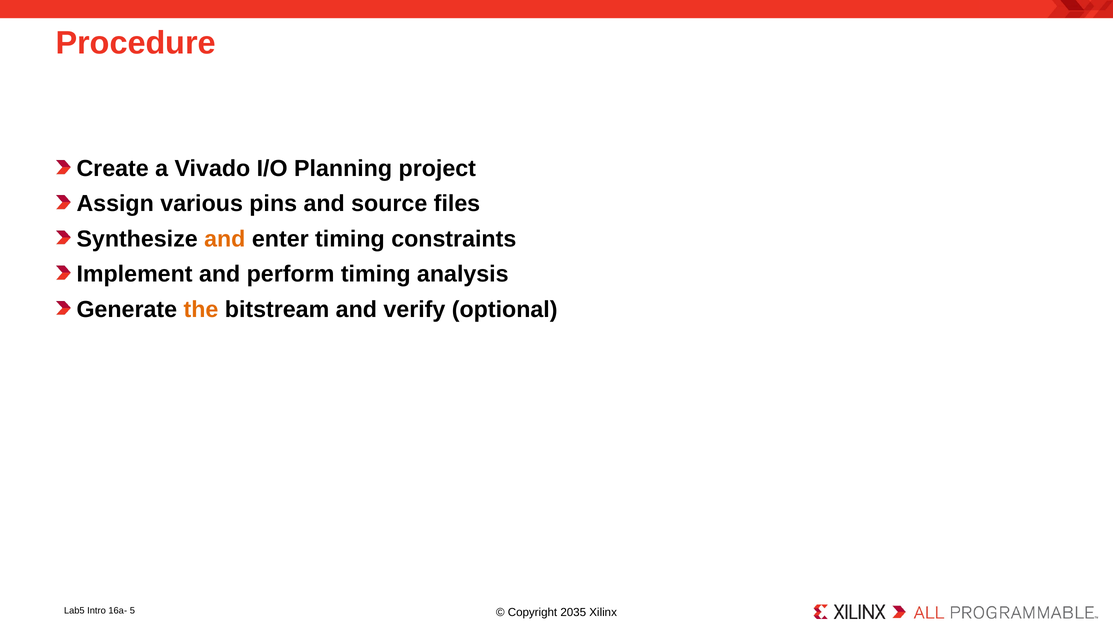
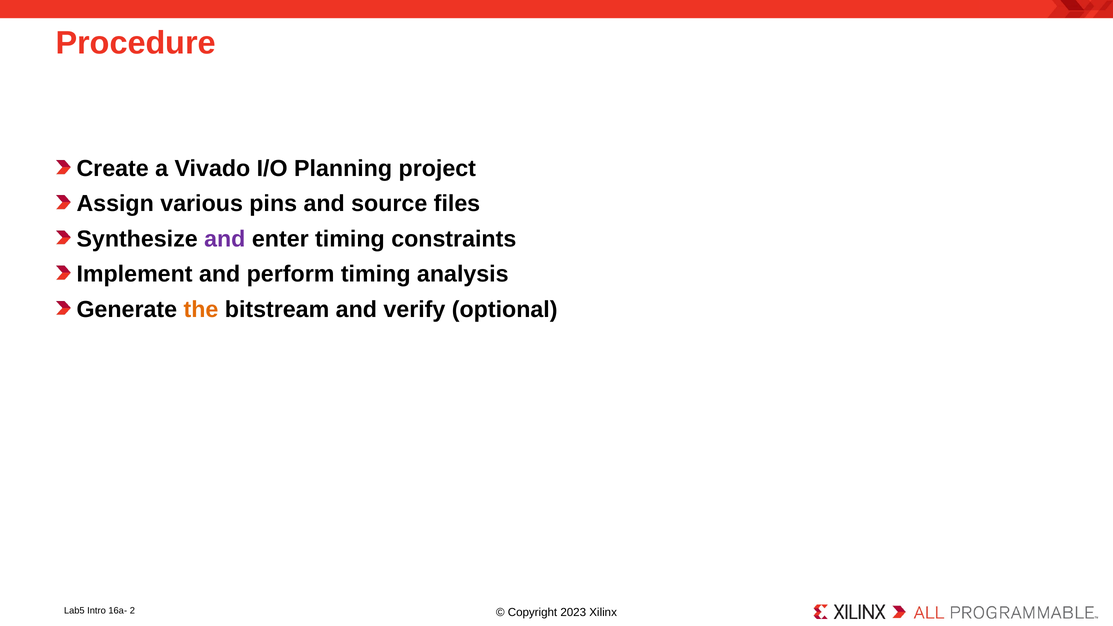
and colour: orange -> purple (225, 239)
5: 5 -> 2 (132, 611)
2035: 2035 -> 2023 (573, 613)
